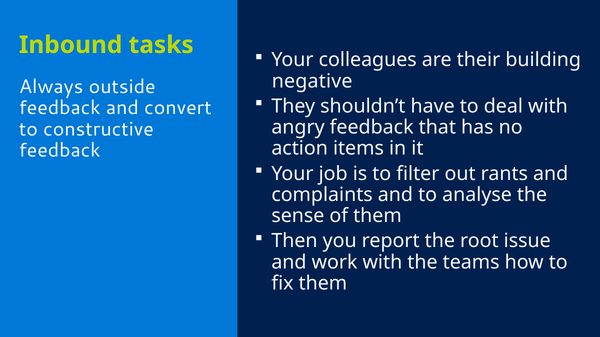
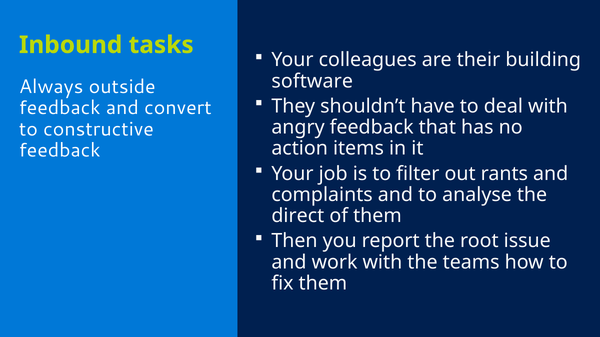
negative: negative -> software (312, 81)
sense: sense -> direct (298, 216)
